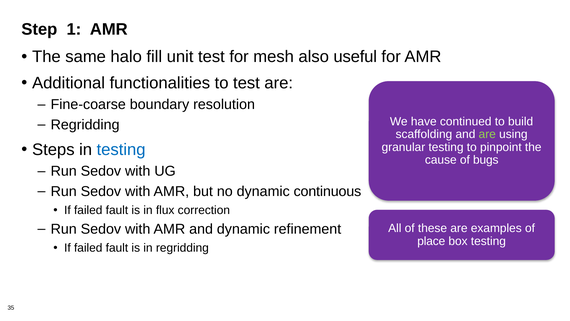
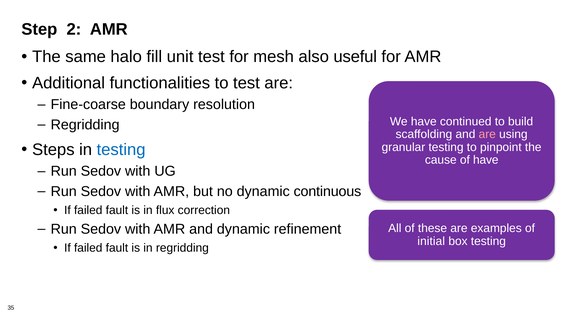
1: 1 -> 2 (74, 29)
are colour: light green -> pink (487, 134)
of bugs: bugs -> have (486, 160)
place: place -> initial (431, 241)
